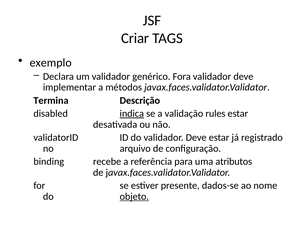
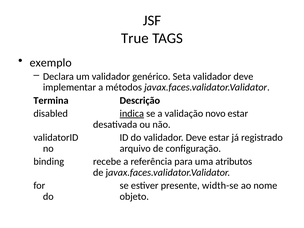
Criar: Criar -> True (135, 38)
Fora: Fora -> Seta (182, 76)
rules: rules -> novo (215, 113)
dados-se: dados-se -> width-se (220, 186)
objeto underline: present -> none (134, 196)
